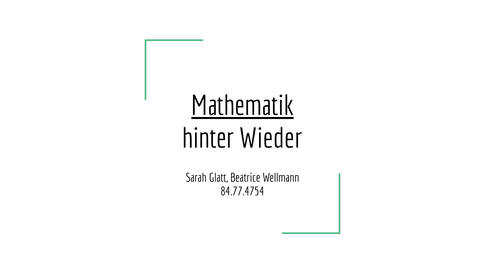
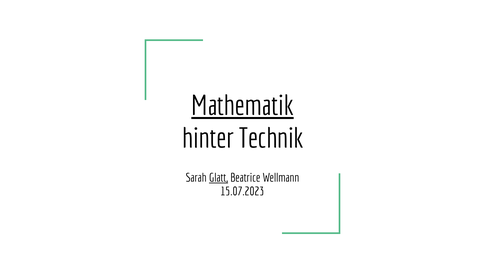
Wieder: Wieder -> Technik (271, 138)
Glatt underline: none -> present (218, 178)
84.77.4754: 84.77.4754 -> 15.07.2023 (242, 192)
